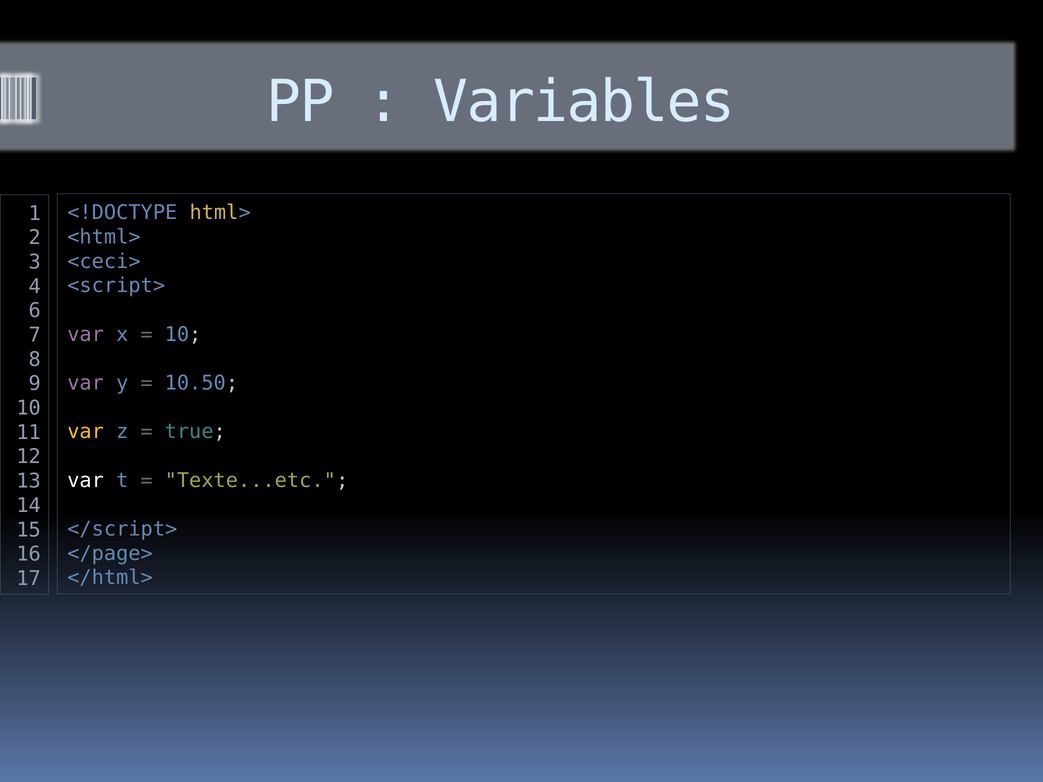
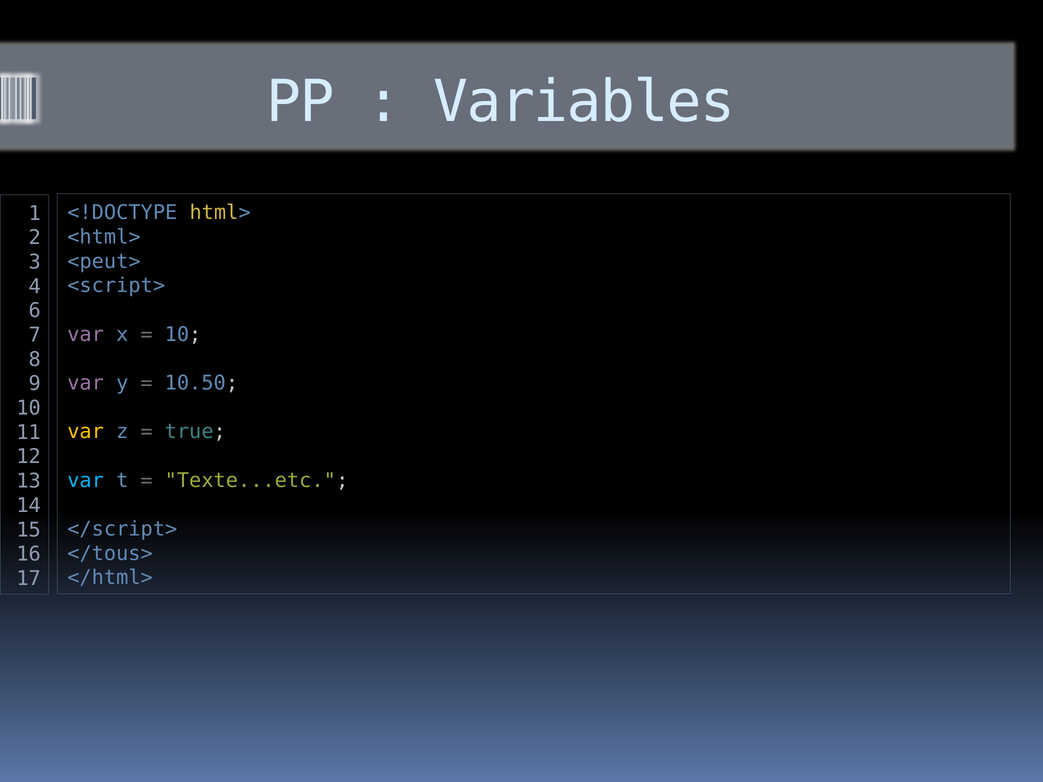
<ceci>: <ceci> -> <peut> (104, 261)
var colour: white -> light blue (86, 481)
</page>: </page> -> </tous> (110, 554)
